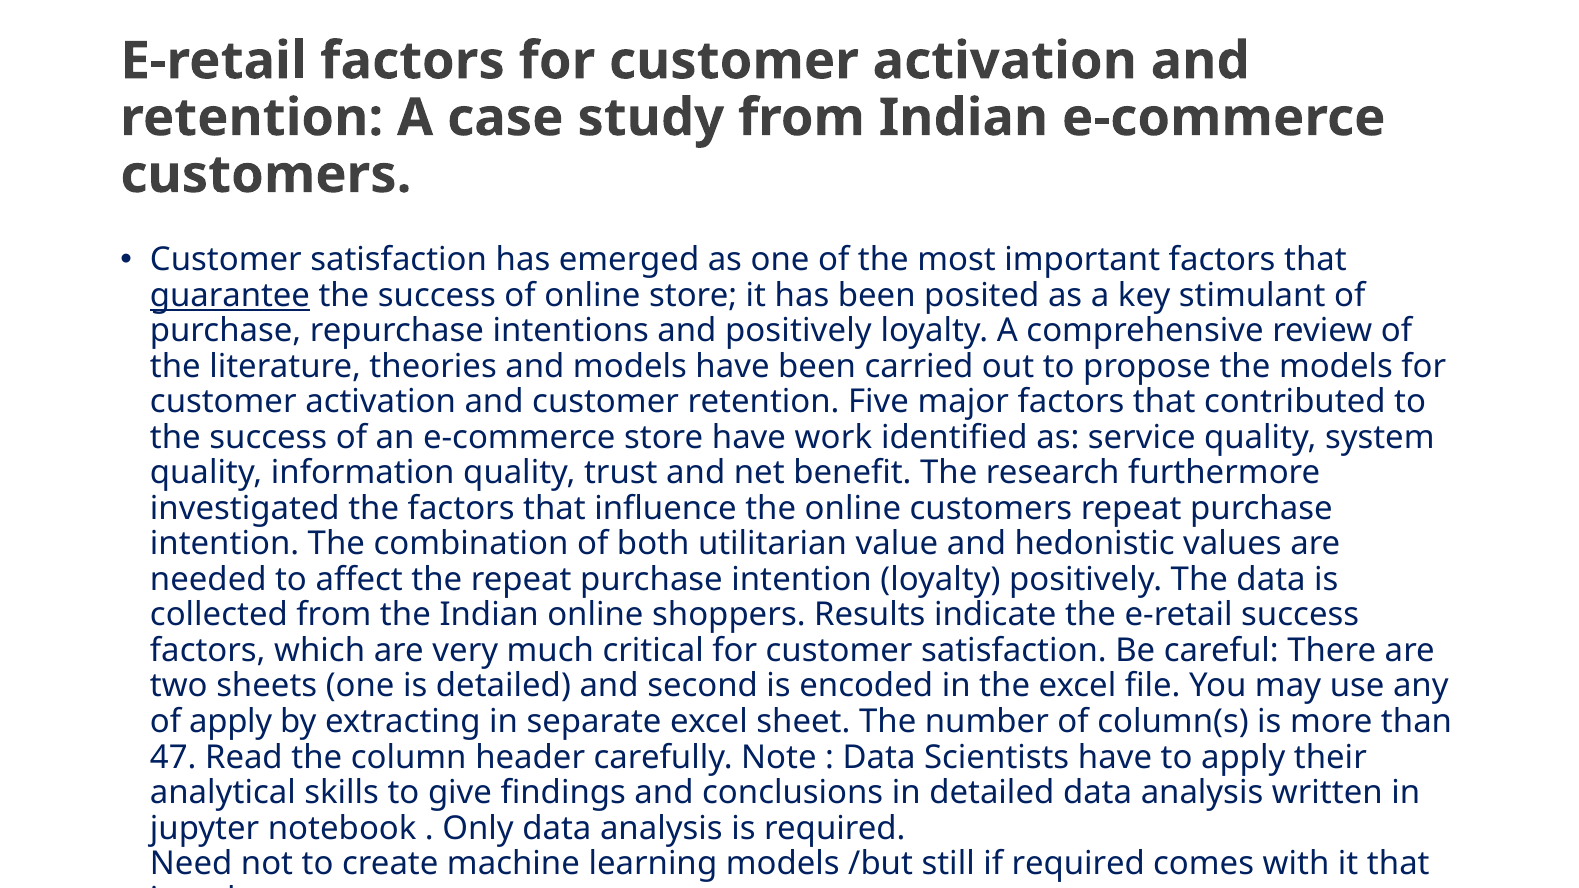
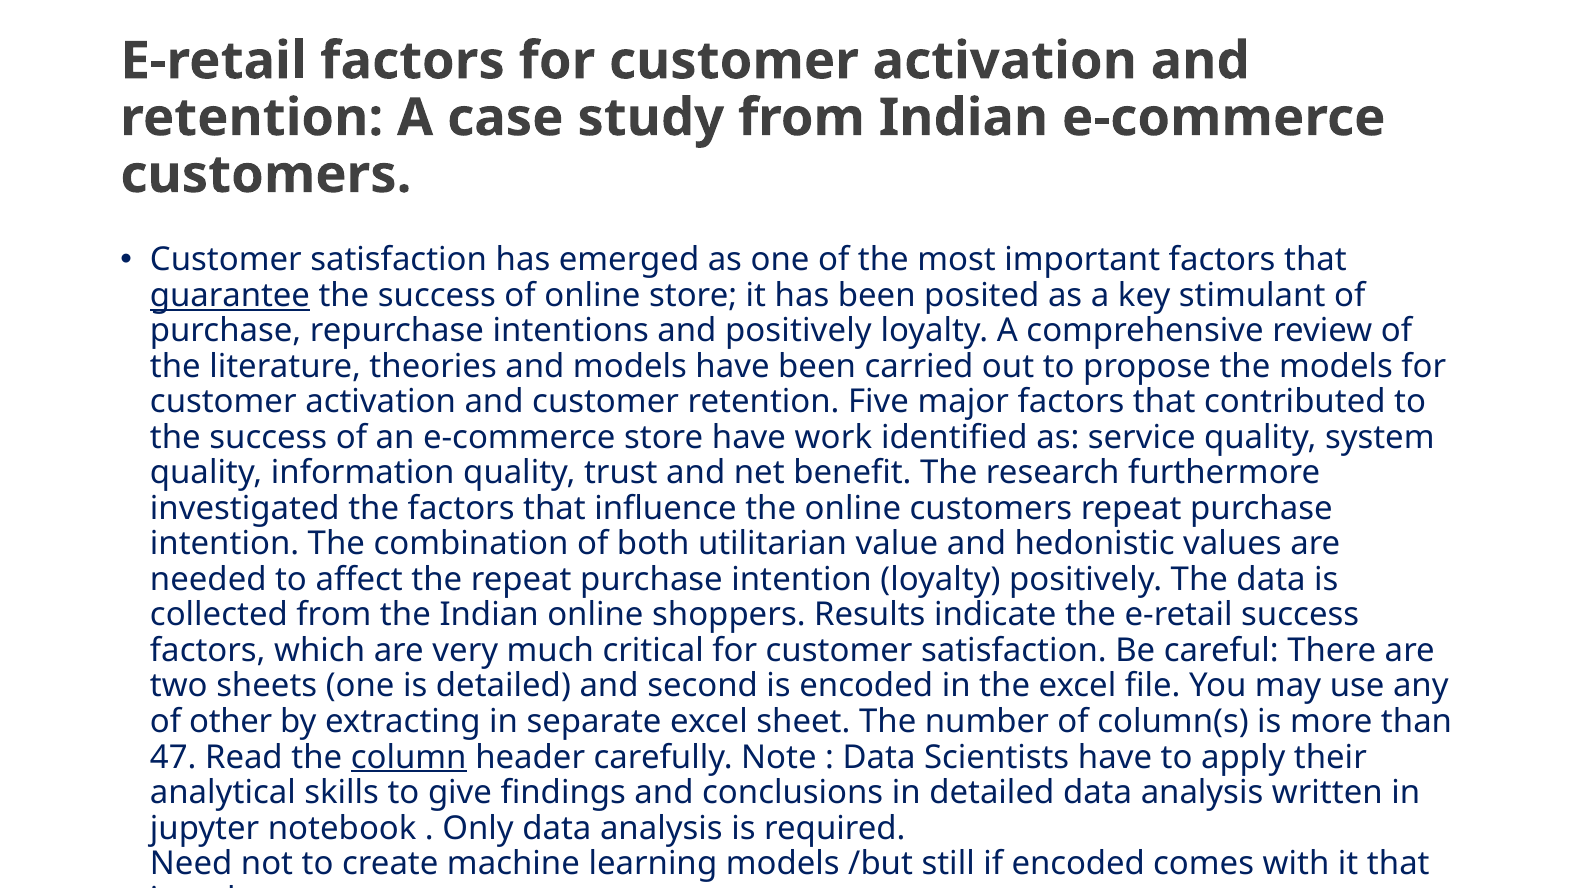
of apply: apply -> other (231, 722)
column underline: none -> present (409, 757)
if required: required -> encoded (1078, 864)
